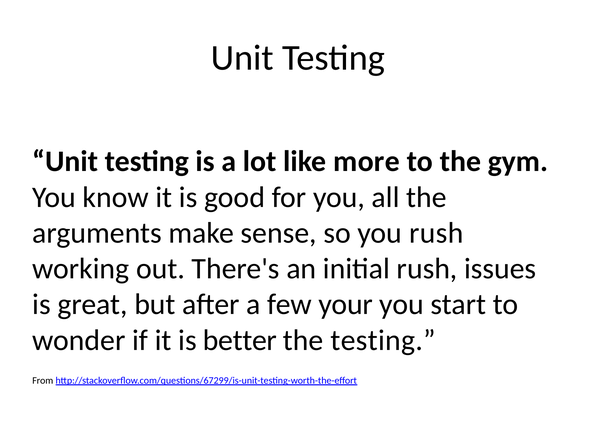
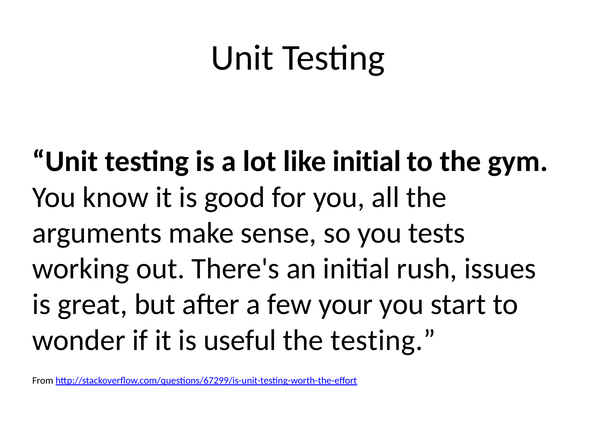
like more: more -> initial (367, 161)
you rush: rush -> tests (437, 233)
better: better -> useful (240, 340)
